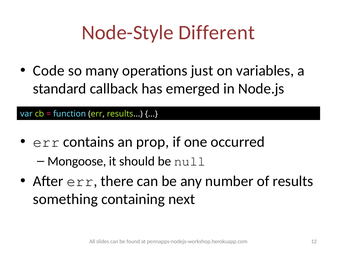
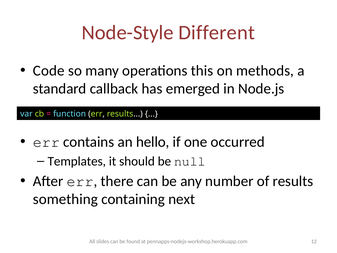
just: just -> this (202, 71)
variables: variables -> methods (265, 71)
prop: prop -> hello (153, 142)
Mongoose: Mongoose -> Templates (77, 161)
